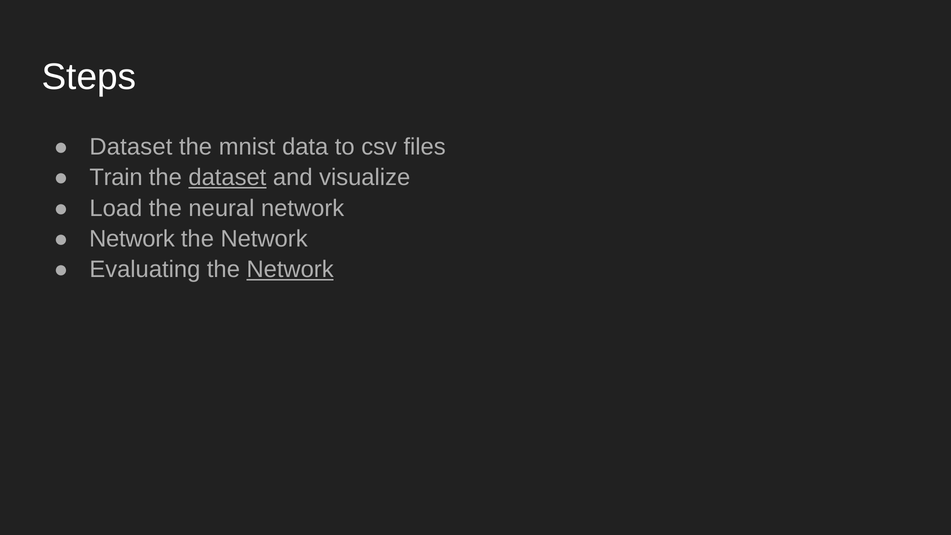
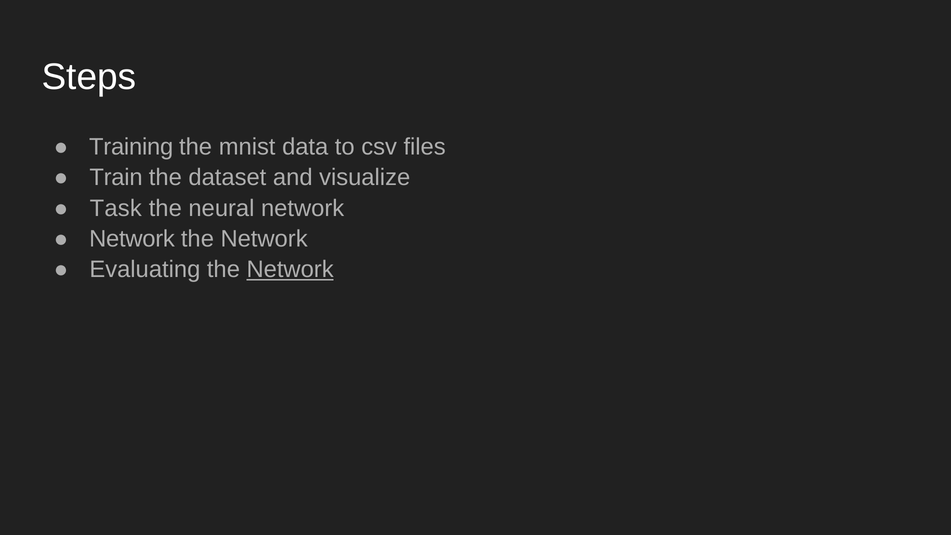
Dataset: Dataset -> Training (131, 147)
dataset underline: present -> none (227, 178)
Load: Load -> Task (116, 208)
